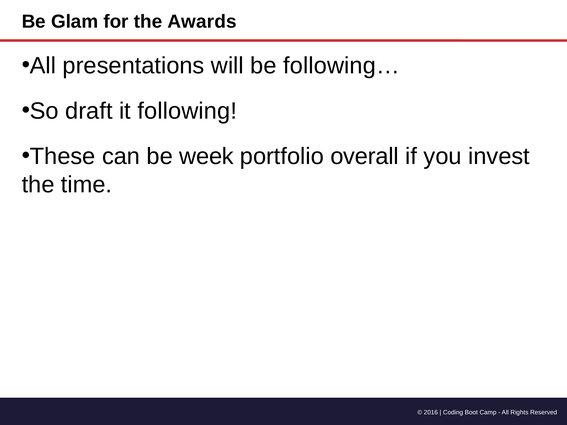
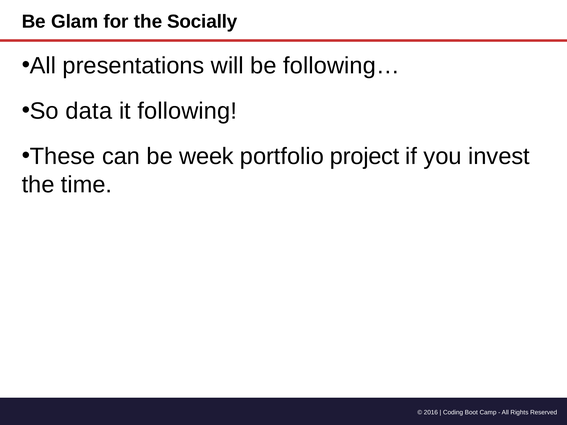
Awards: Awards -> Socially (202, 22)
draft: draft -> data (89, 111)
overall: overall -> project (365, 157)
